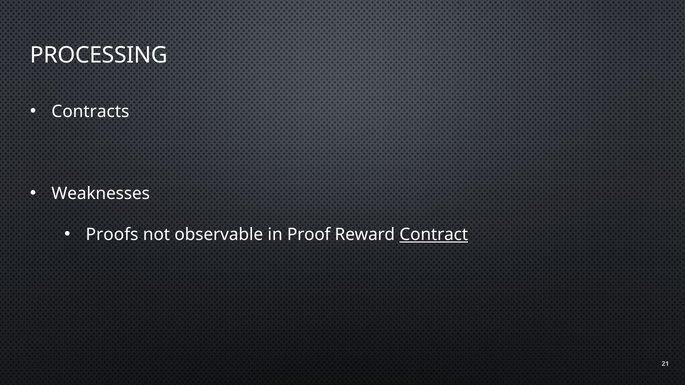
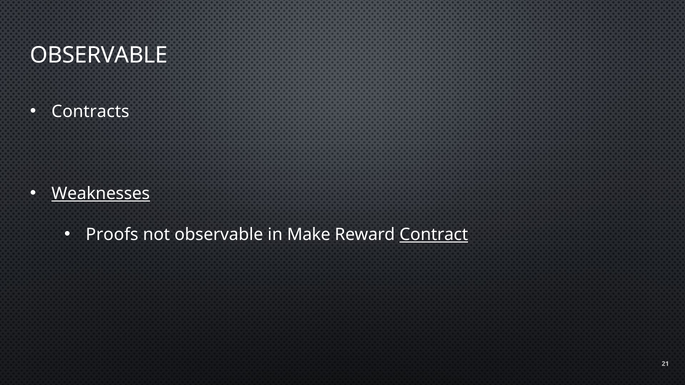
PROCESSING: PROCESSING -> OBSERVABLE (99, 55)
Weaknesses underline: none -> present (101, 194)
Proof: Proof -> Make (309, 235)
